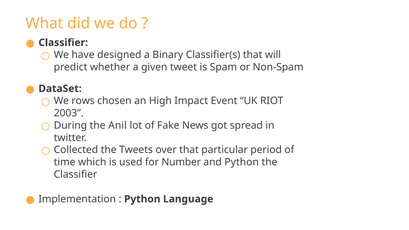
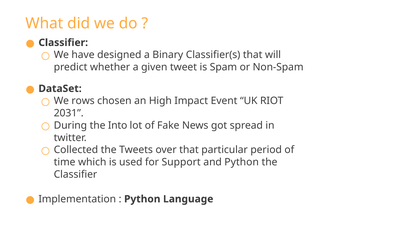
2003: 2003 -> 2031 (69, 113)
Anil: Anil -> Into (118, 125)
Number: Number -> Support (181, 162)
